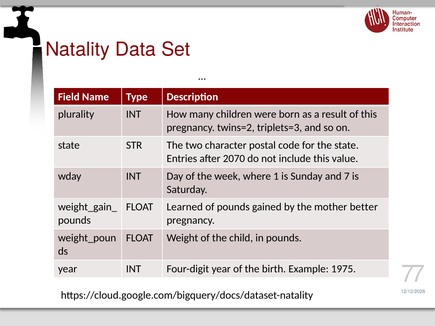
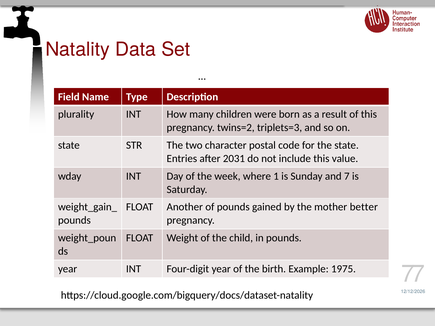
2070: 2070 -> 2031 (234, 159)
Learned: Learned -> Another (185, 207)
